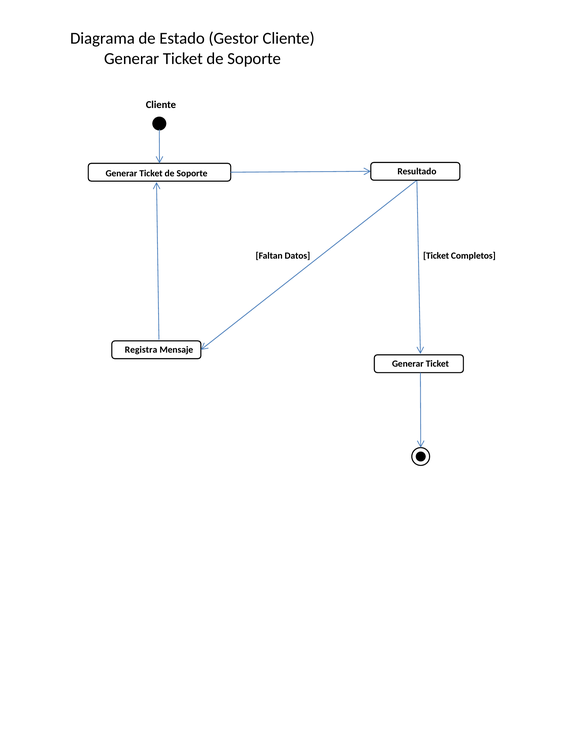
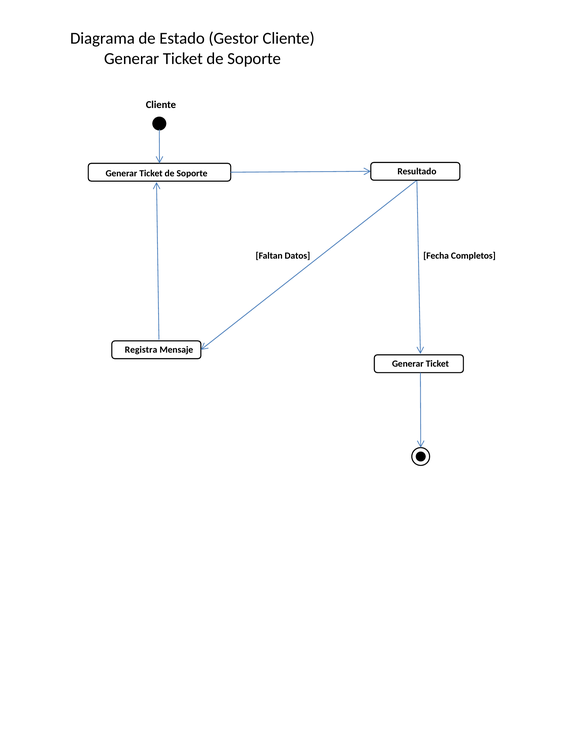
Ticket: Ticket -> Fecha (436, 256)
